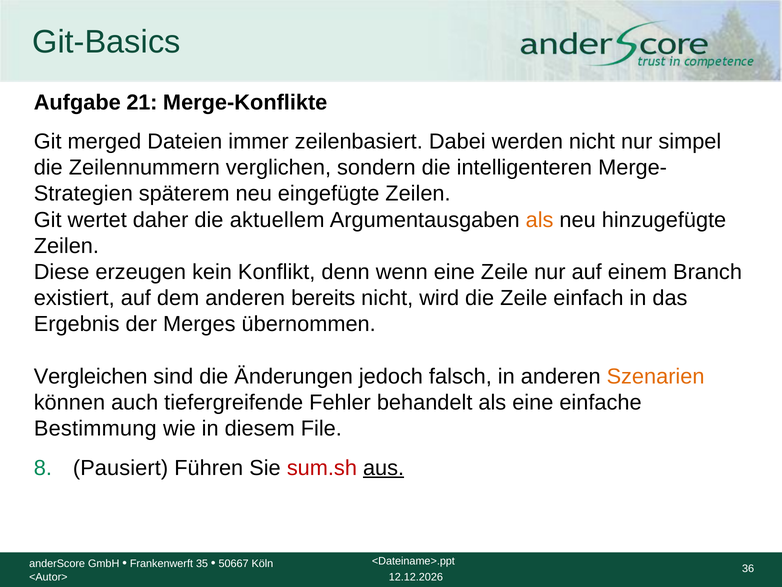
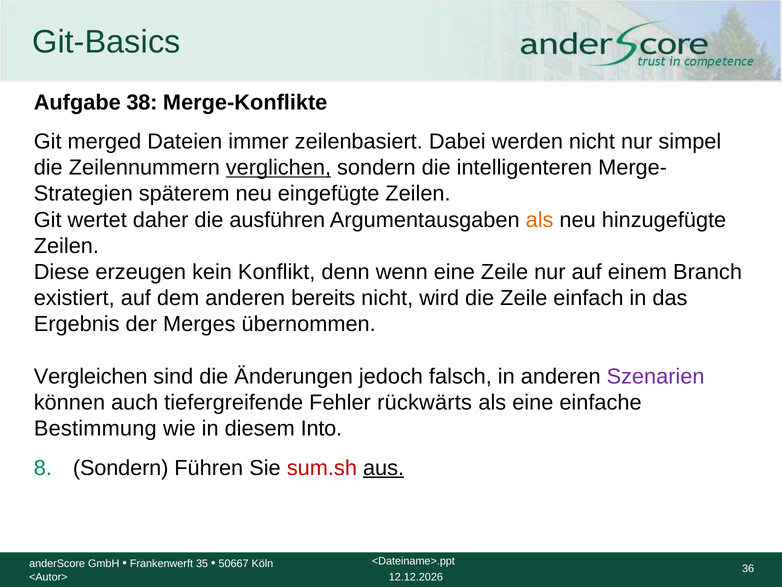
21: 21 -> 38 (142, 102)
verglichen underline: none -> present (278, 168)
aktuellem: aktuellem -> ausführen (277, 220)
Szenarien colour: orange -> purple (656, 376)
behandelt: behandelt -> rückwärts (425, 402)
File: File -> Into (321, 428)
Pausiert: Pausiert -> Sondern (121, 467)
